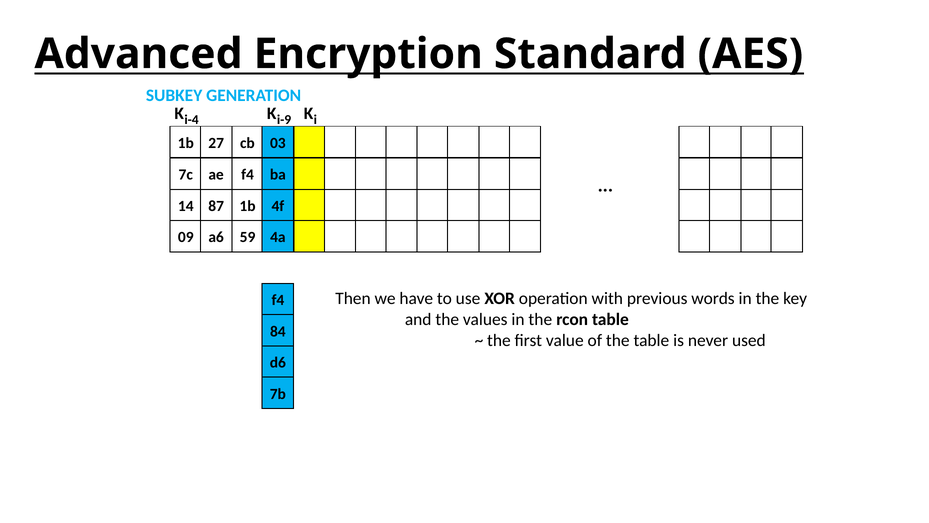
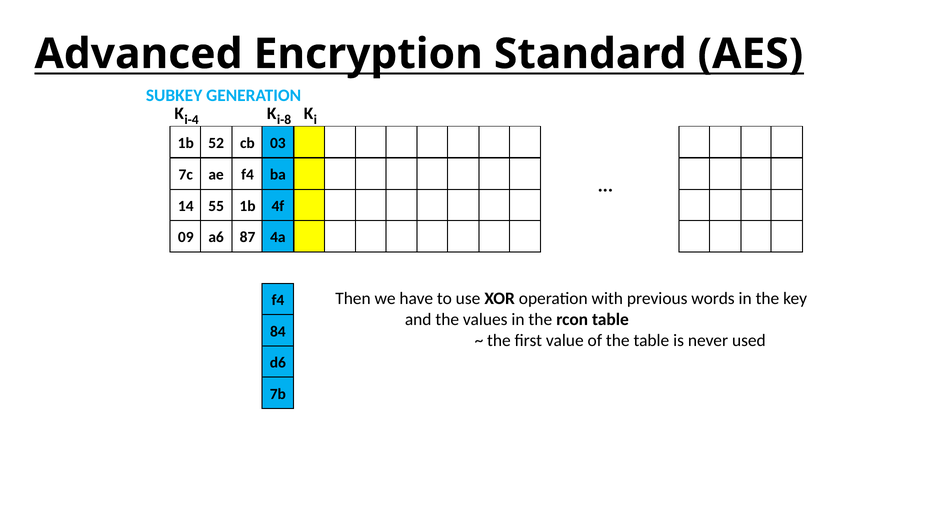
i-9: i-9 -> i-8 (284, 120)
27: 27 -> 52 (216, 143)
87: 87 -> 55 (216, 206)
59: 59 -> 87 (248, 237)
